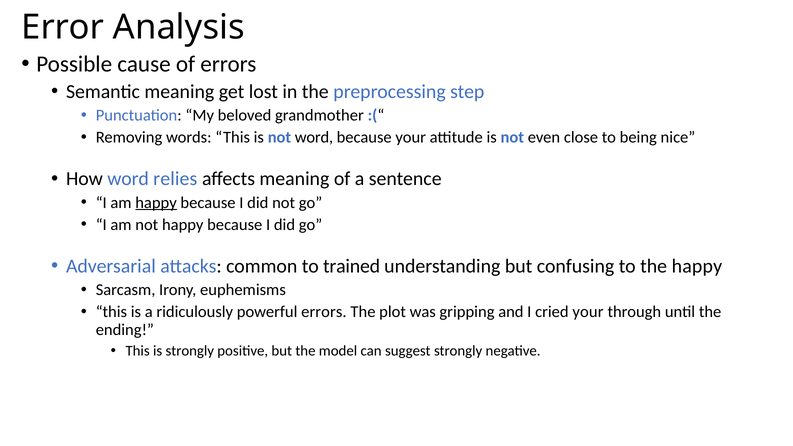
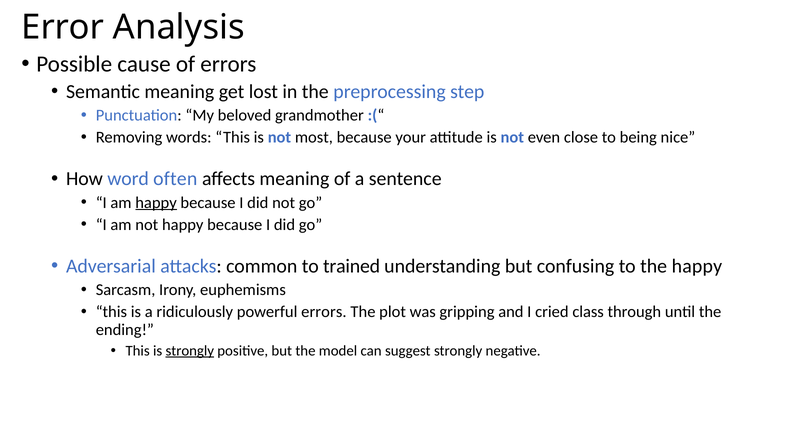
not word: word -> most (314, 137)
relies: relies -> often (175, 179)
cried your: your -> class (588, 312)
strongly underline: none -> present (190, 351)
